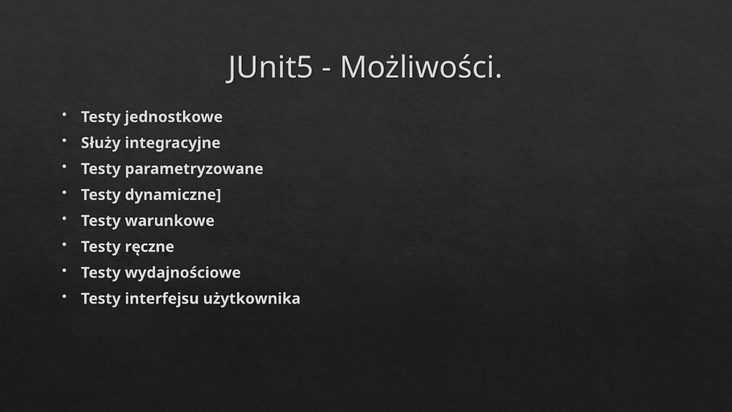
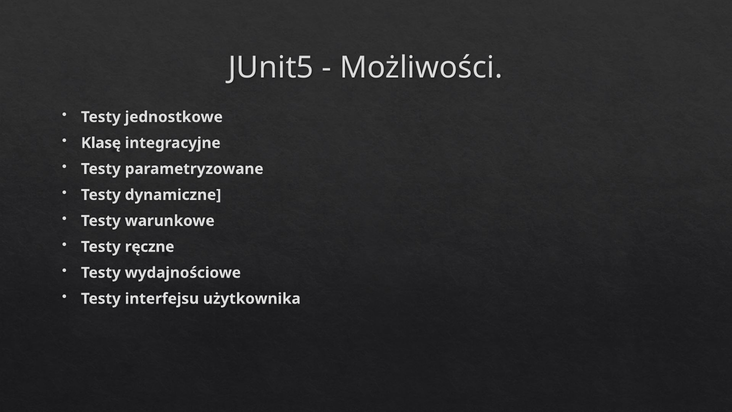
Służy: Służy -> Klasę (101, 143)
